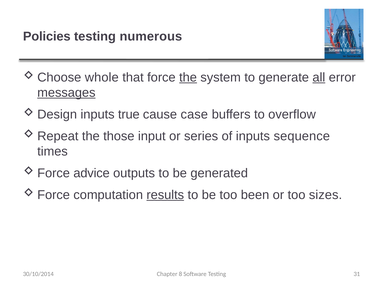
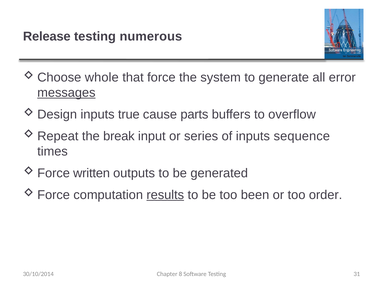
Policies: Policies -> Release (47, 36)
the underline: present -> none (188, 77)
all underline: present -> none (319, 77)
case: case -> parts (194, 115)
those: those -> break (119, 136)
advice: advice -> written (92, 173)
sizes: sizes -> order (326, 195)
